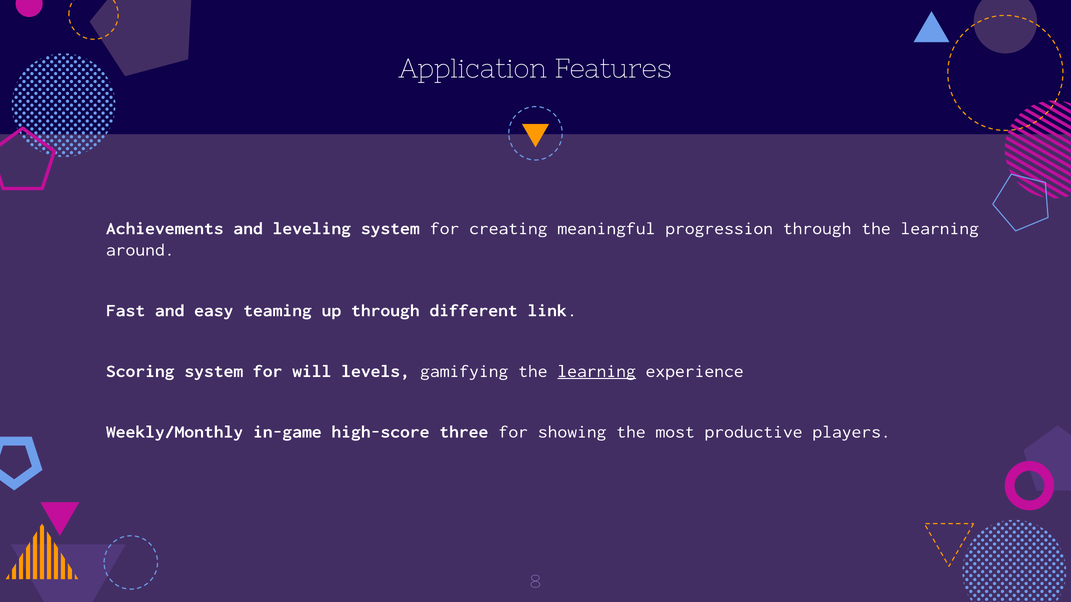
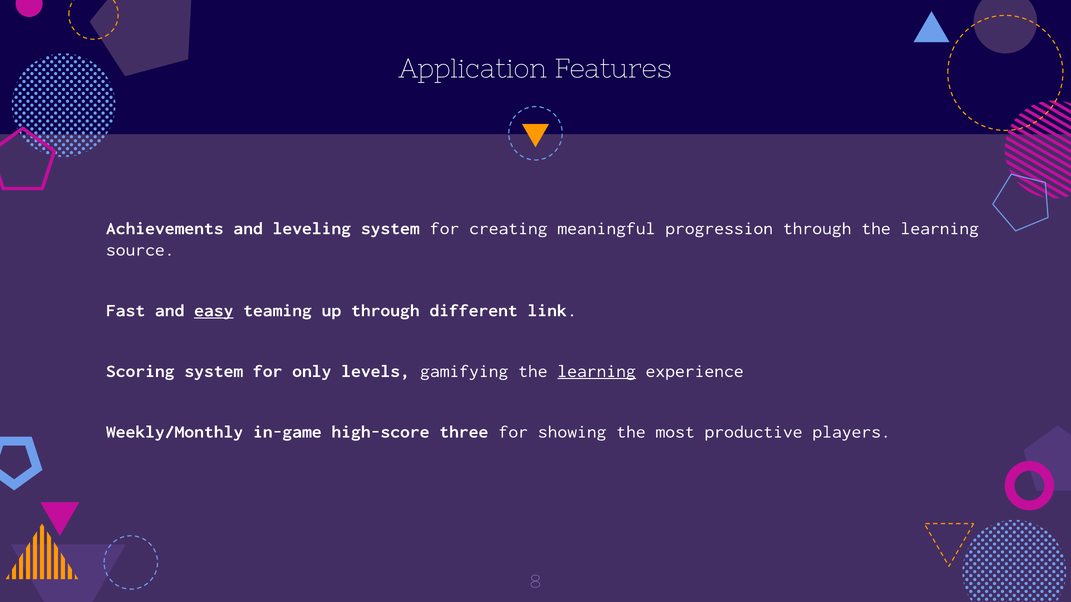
around: around -> source (140, 250)
easy underline: none -> present (214, 311)
will: will -> only (312, 371)
